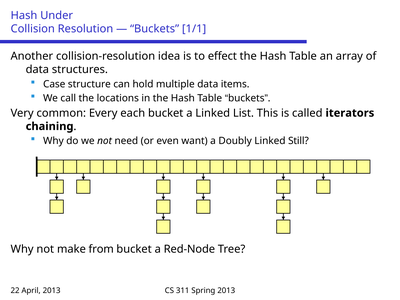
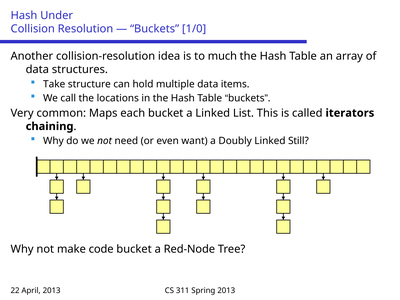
1/1: 1/1 -> 1/0 (194, 29)
effect: effect -> much (222, 56)
Case: Case -> Take (54, 84)
Every: Every -> Maps (103, 113)
from: from -> code (101, 249)
